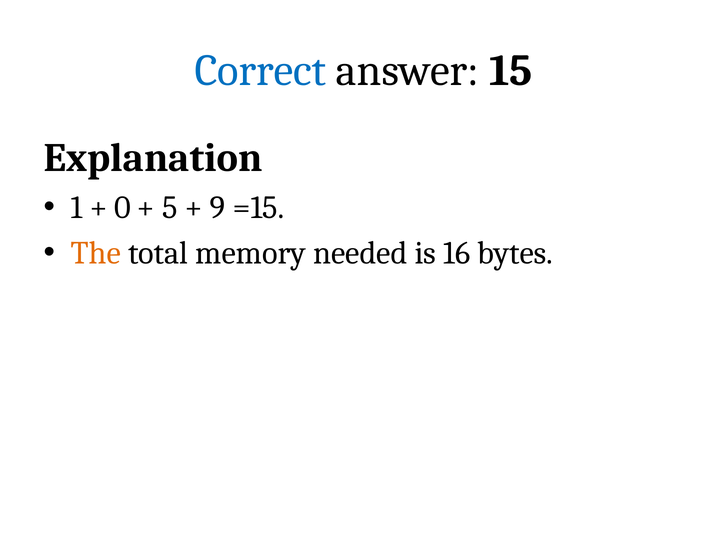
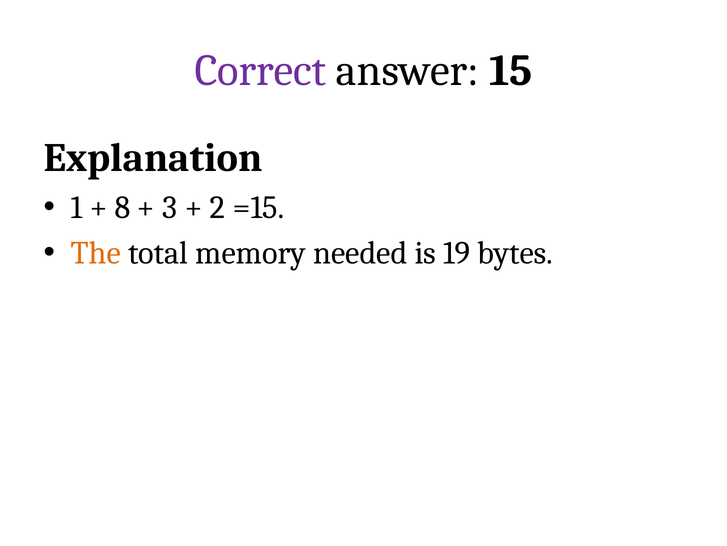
Correct colour: blue -> purple (260, 70)
0: 0 -> 8 (122, 207)
5: 5 -> 3 (170, 207)
9: 9 -> 2 (218, 207)
16: 16 -> 19 (457, 253)
